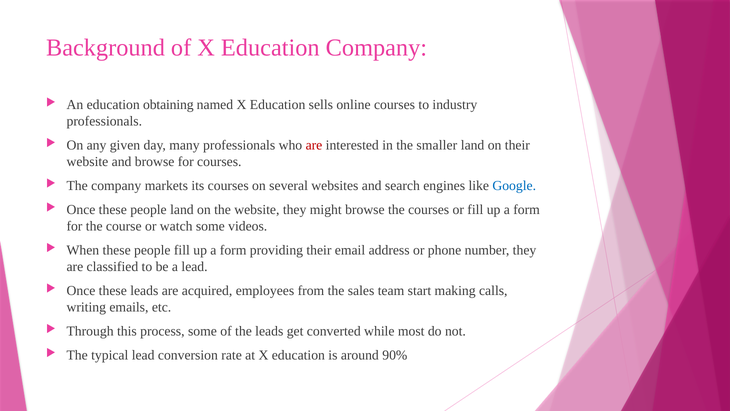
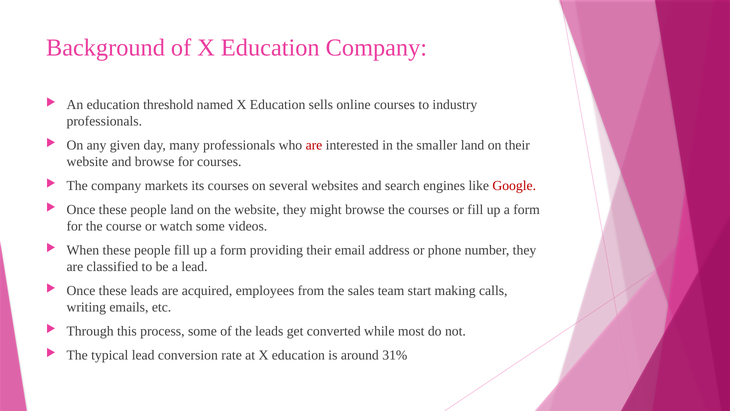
obtaining: obtaining -> threshold (168, 105)
Google colour: blue -> red (514, 186)
90%: 90% -> 31% (395, 355)
